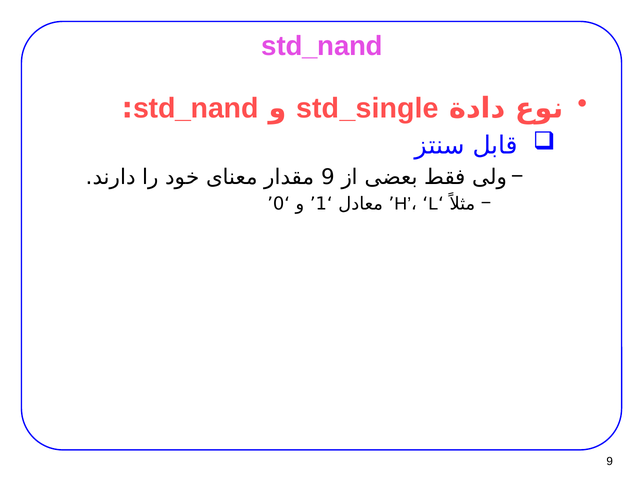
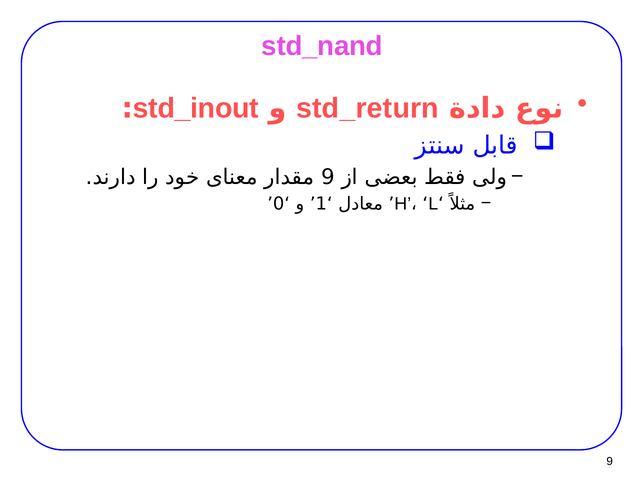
std_nand: std_nand -> std_inout (196, 108)
std_single: std_single -> std_return (368, 108)
